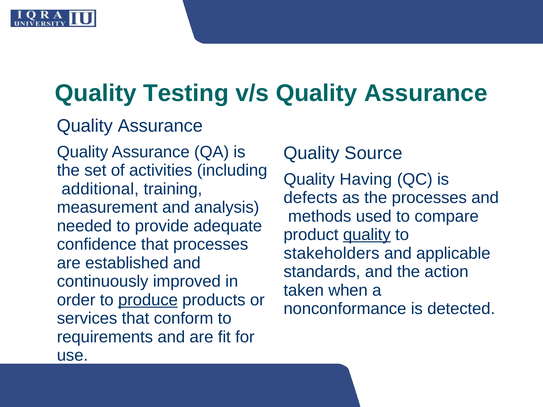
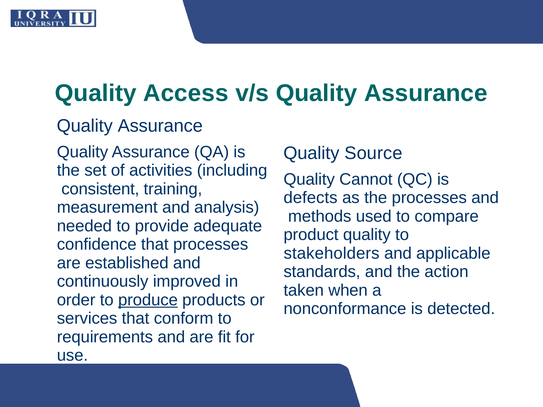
Testing: Testing -> Access (186, 93)
Having: Having -> Cannot (366, 179)
additional: additional -> consistent (100, 189)
quality underline: present -> none (367, 235)
